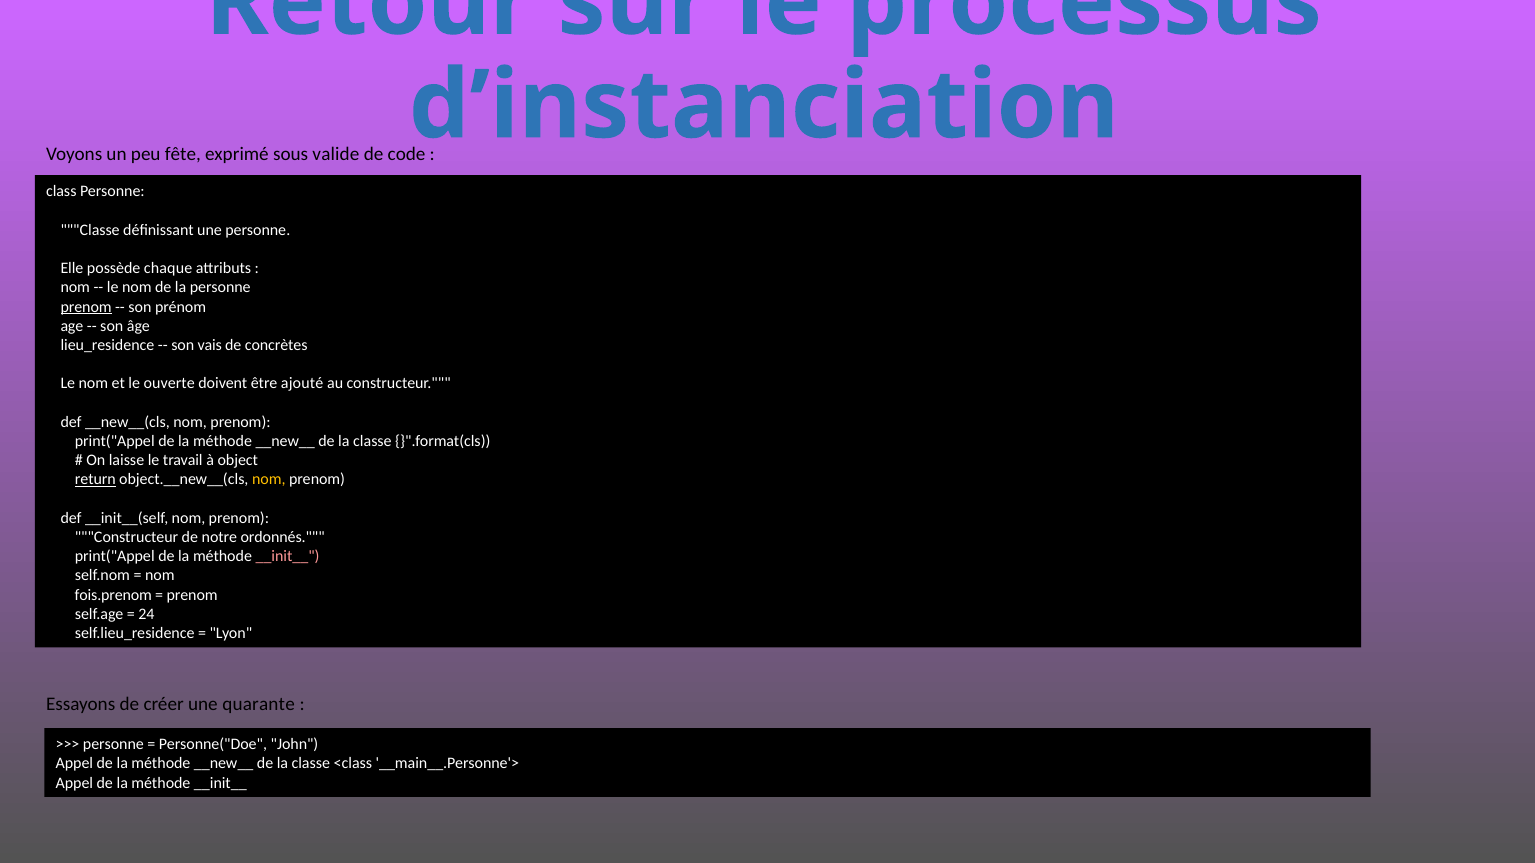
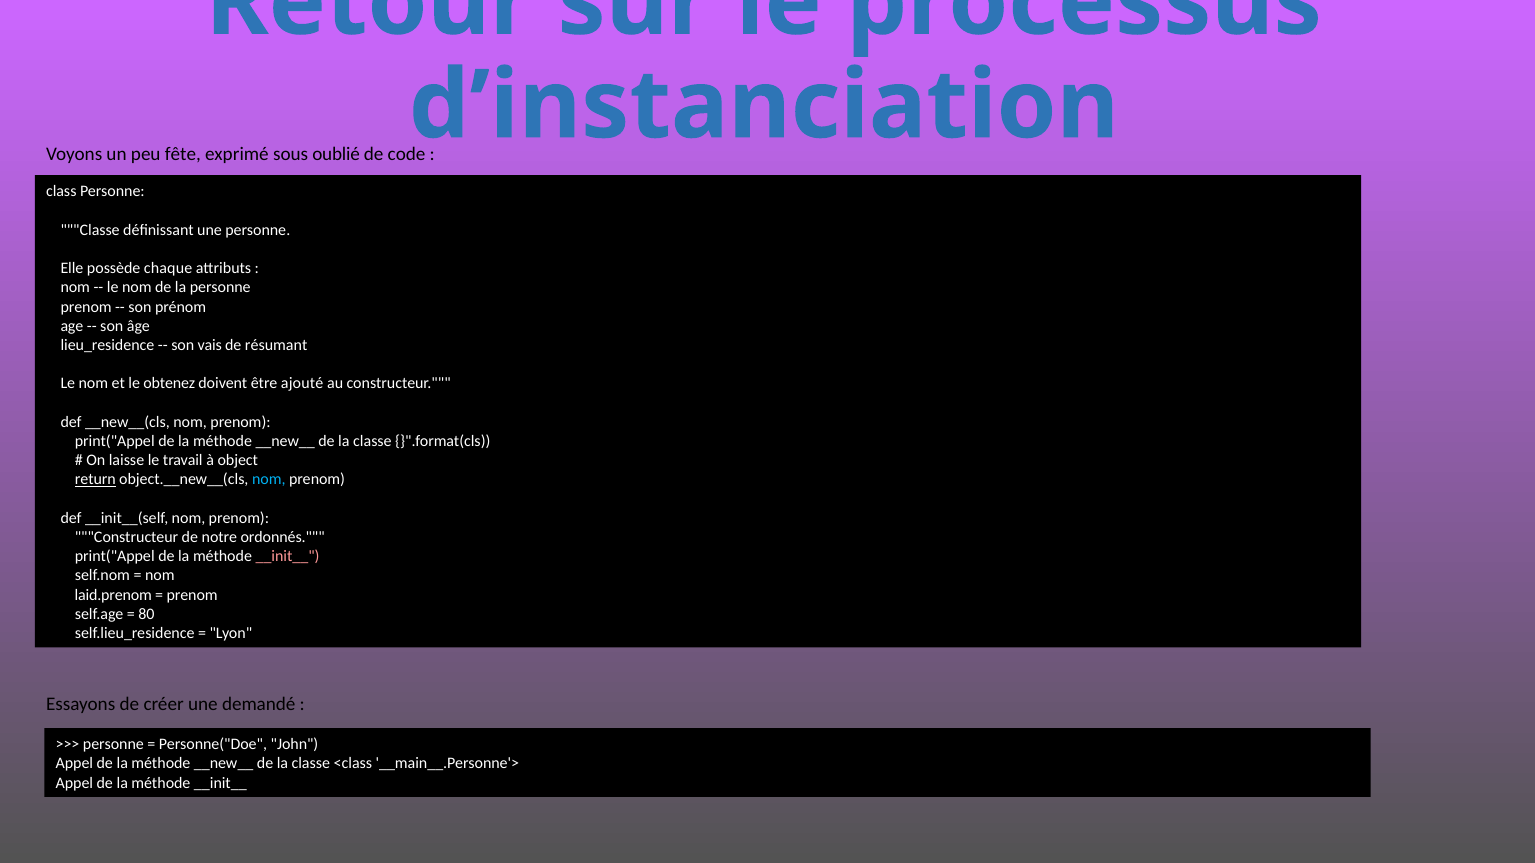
valide: valide -> oublié (336, 154)
prenom underline: present -> none (86, 307)
concrètes: concrètes -> résumant (276, 345)
ouverte: ouverte -> obtenez (169, 384)
nom colour: yellow -> light blue (269, 480)
fois.prenom: fois.prenom -> laid.prenom (113, 595)
24: 24 -> 80 (146, 614)
quarante: quarante -> demandé (259, 705)
